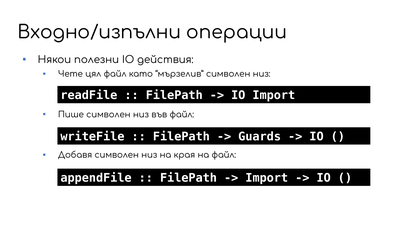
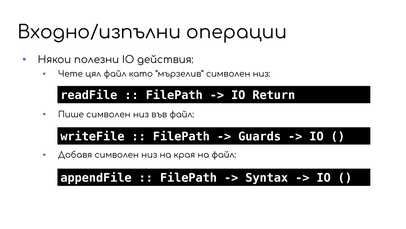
IO Import: Import -> Return (274, 95)
Import: Import -> Syntax (267, 178)
